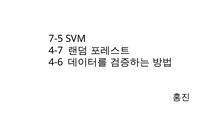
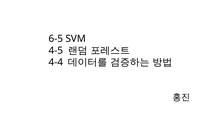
7-5: 7-5 -> 6-5 (56, 39)
4-7: 4-7 -> 4-5 (56, 50)
4-6: 4-6 -> 4-4 (56, 62)
